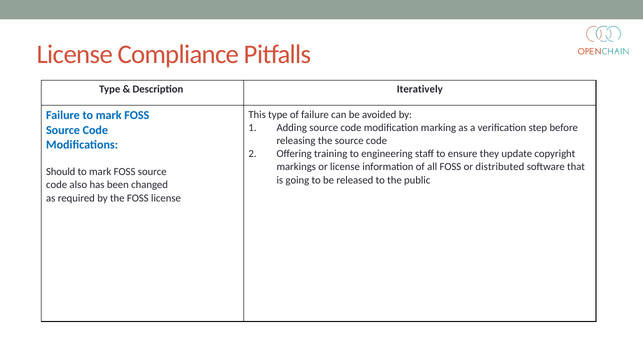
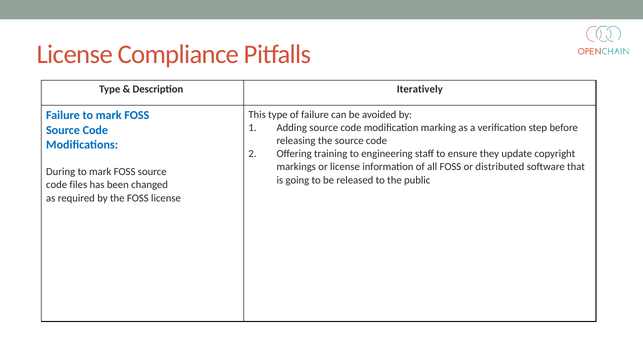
Should: Should -> During (61, 172)
also: also -> files (78, 185)
